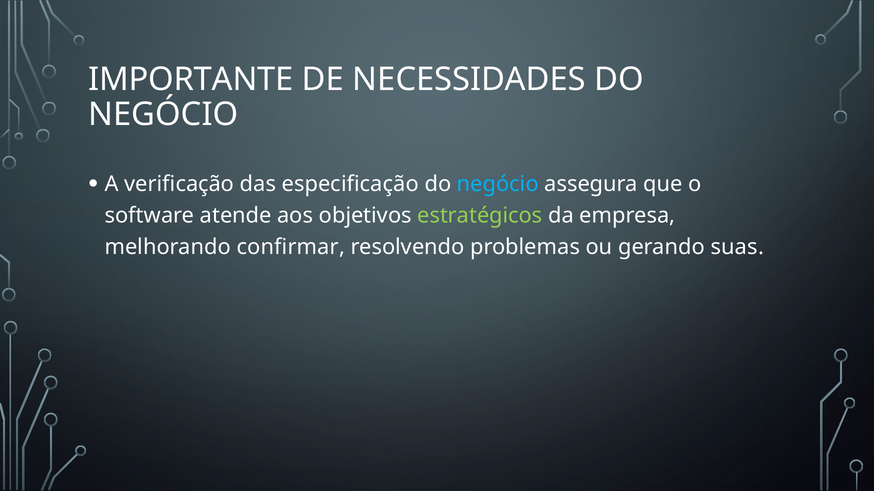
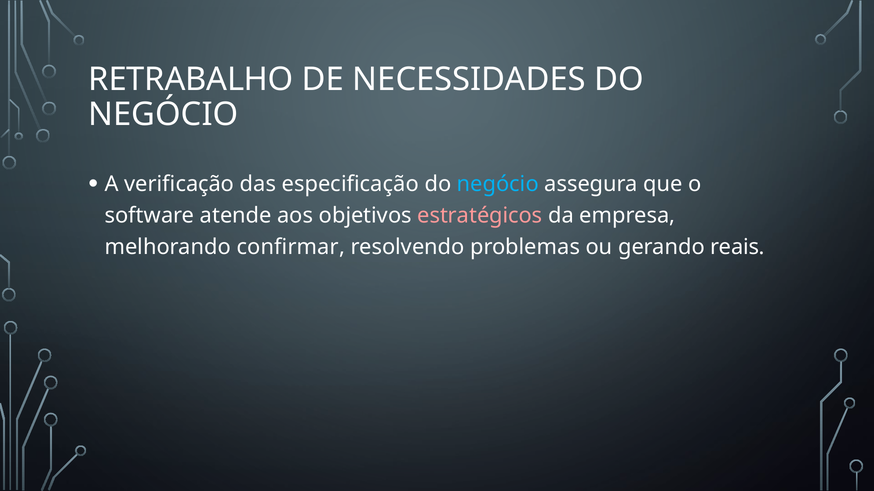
IMPORTANTE: IMPORTANTE -> RETRABALHO (191, 79)
estratégicos colour: light green -> pink (480, 216)
suas: suas -> reais (737, 247)
